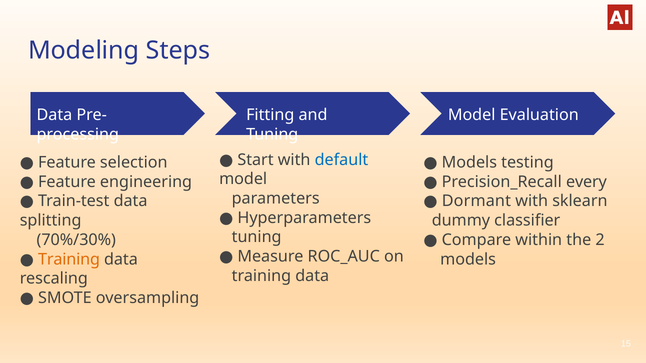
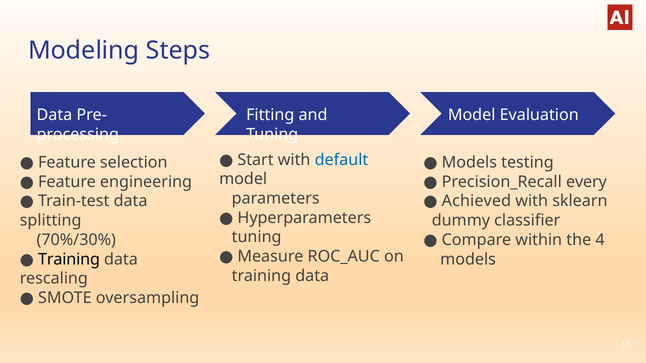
Dormant: Dormant -> Achieved (476, 201)
2: 2 -> 4 (600, 240)
Training colour: orange -> black (69, 260)
